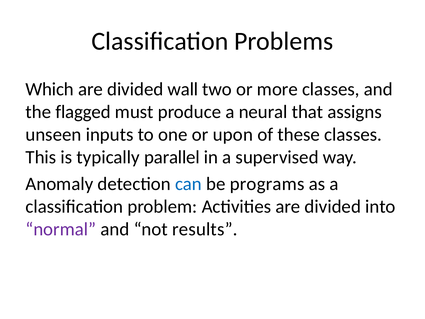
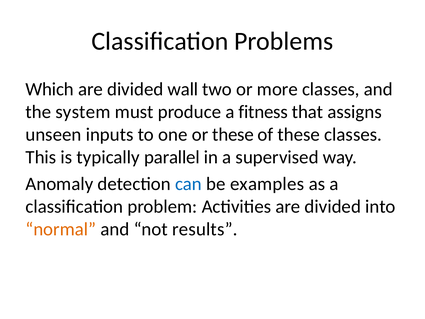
flagged: flagged -> system (83, 112)
neural: neural -> fitness (263, 112)
or upon: upon -> these (233, 135)
programs: programs -> examples (267, 184)
normal colour: purple -> orange (61, 229)
